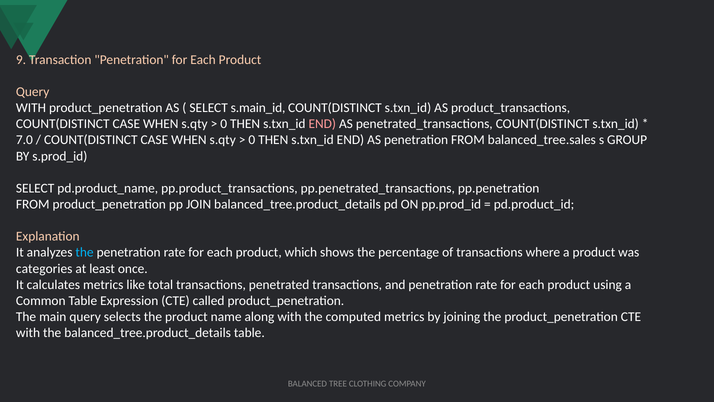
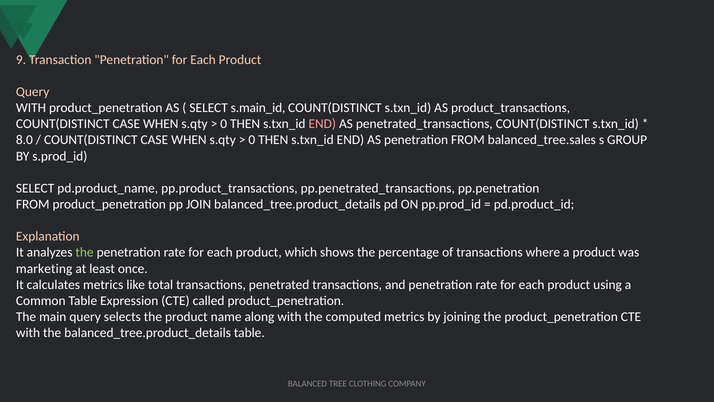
7.0: 7.0 -> 8.0 (24, 140)
the colour: light blue -> light green (85, 252)
categories: categories -> marketing (44, 268)
